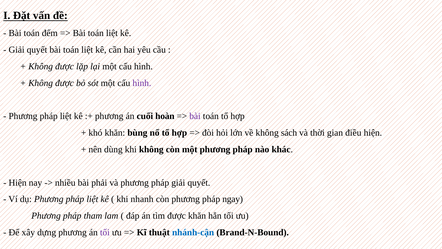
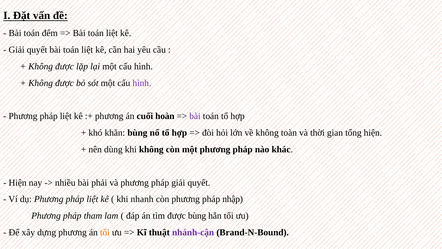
sách: sách -> toàn (289, 133)
điều: điều -> tổng (353, 133)
ngay: ngay -> nhập (233, 199)
được khăn: khăn -> bùng (197, 216)
tối colour: purple -> orange (105, 232)
nhánh-cận colour: blue -> purple (193, 232)
